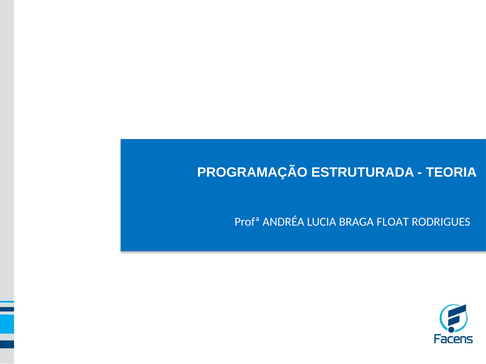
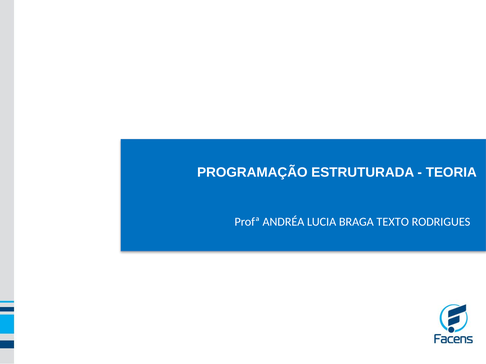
FLOAT: FLOAT -> TEXTO (393, 222)
